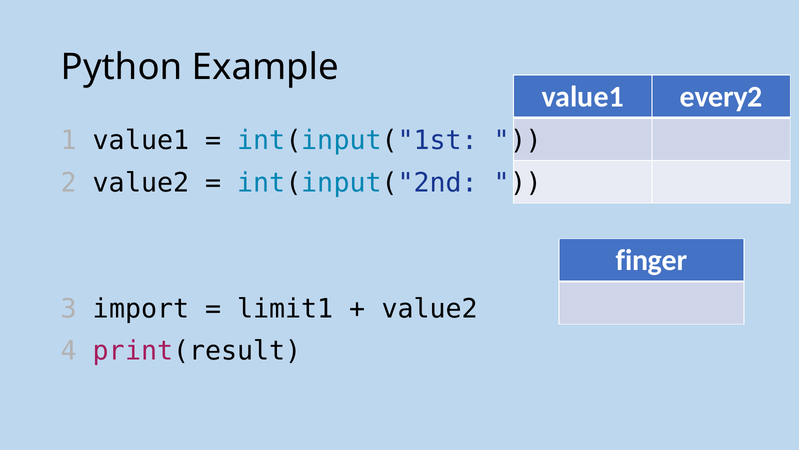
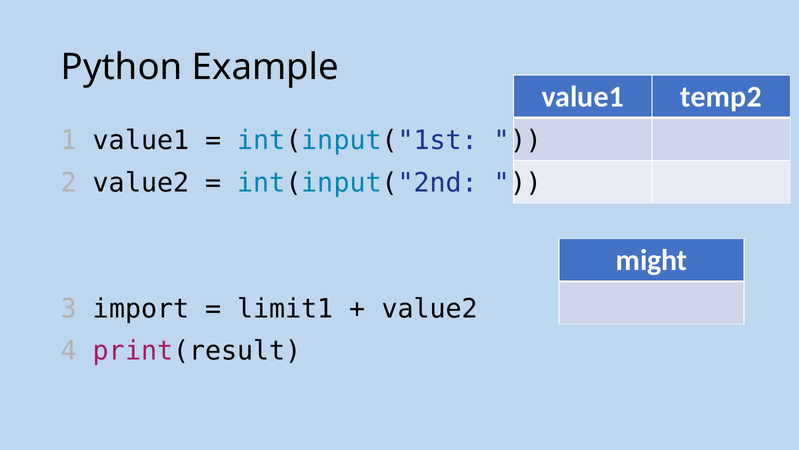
every2: every2 -> temp2 (721, 97)
finger: finger -> might (652, 260)
